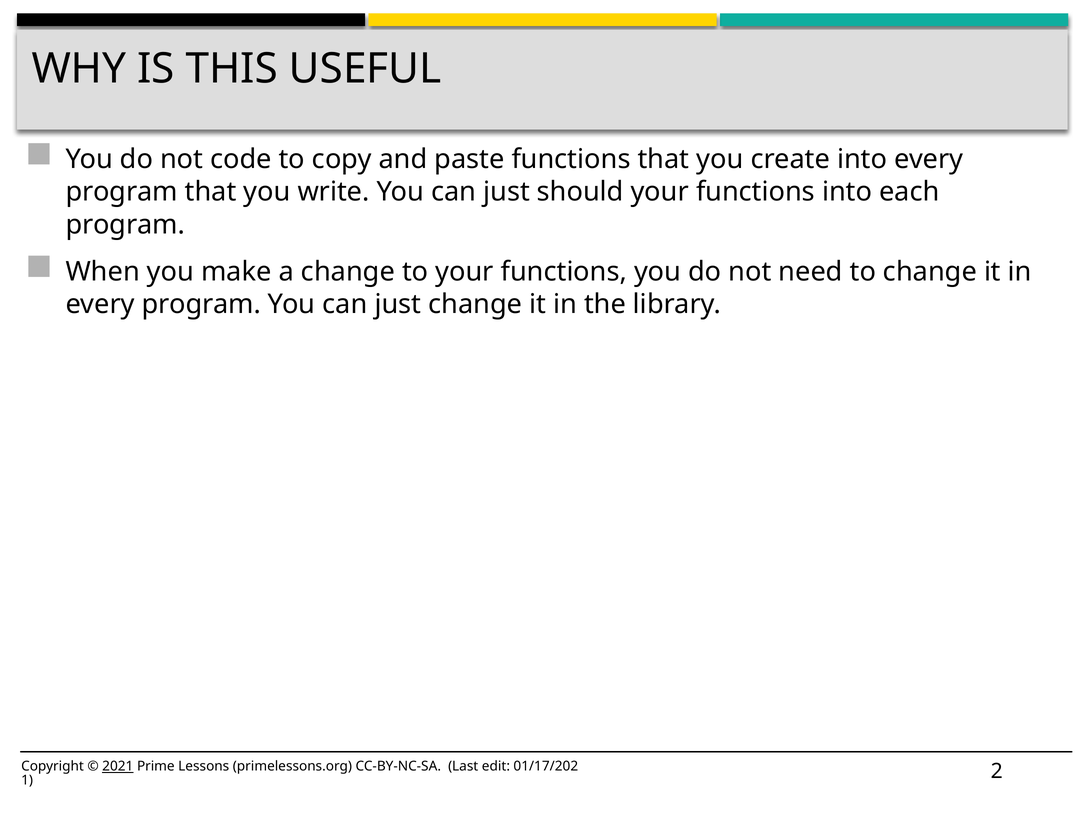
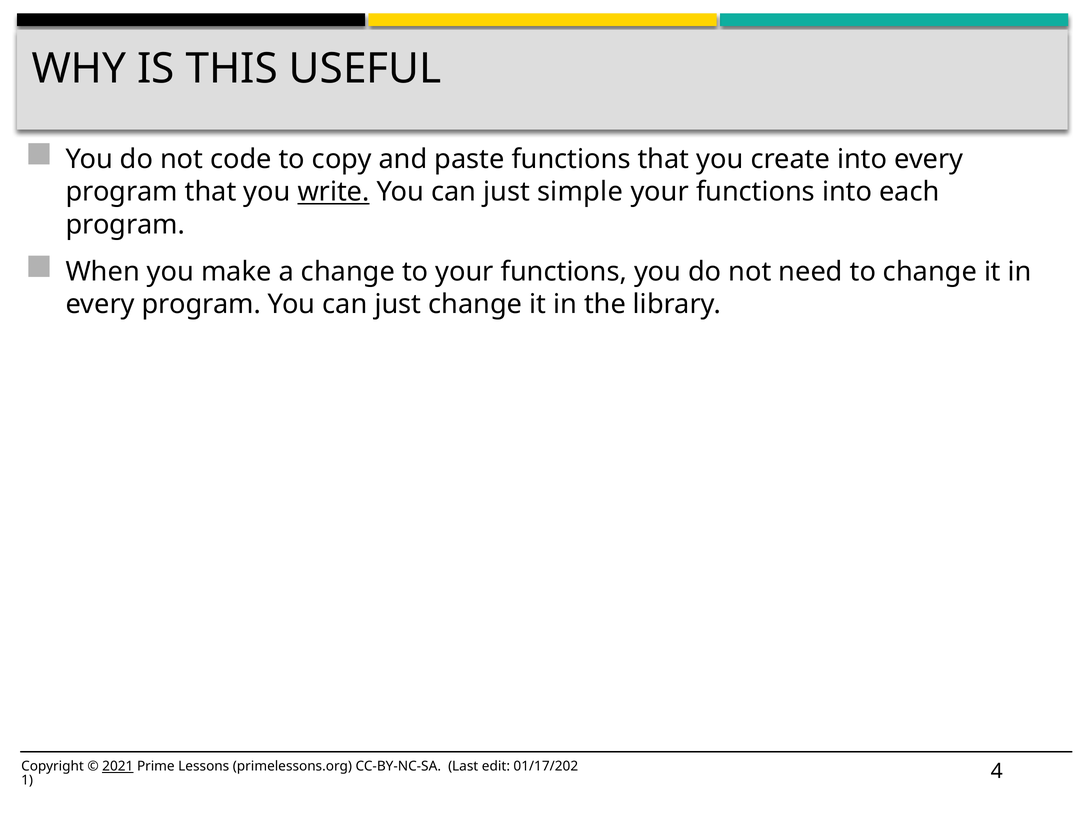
write underline: none -> present (334, 192)
should: should -> simple (580, 192)
2: 2 -> 4 (997, 771)
